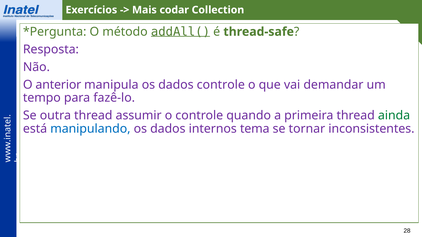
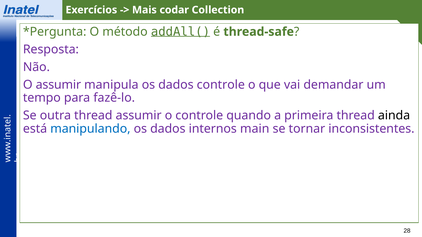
O anterior: anterior -> assumir (58, 85)
ainda colour: green -> black (394, 116)
tema: tema -> main (255, 129)
